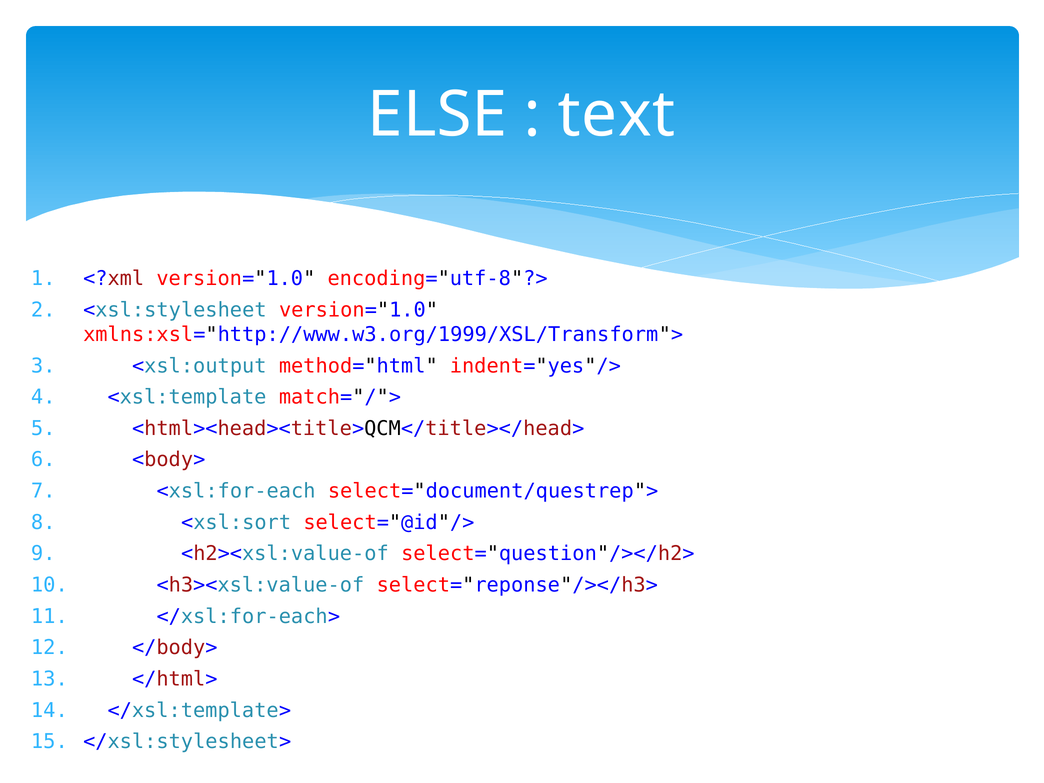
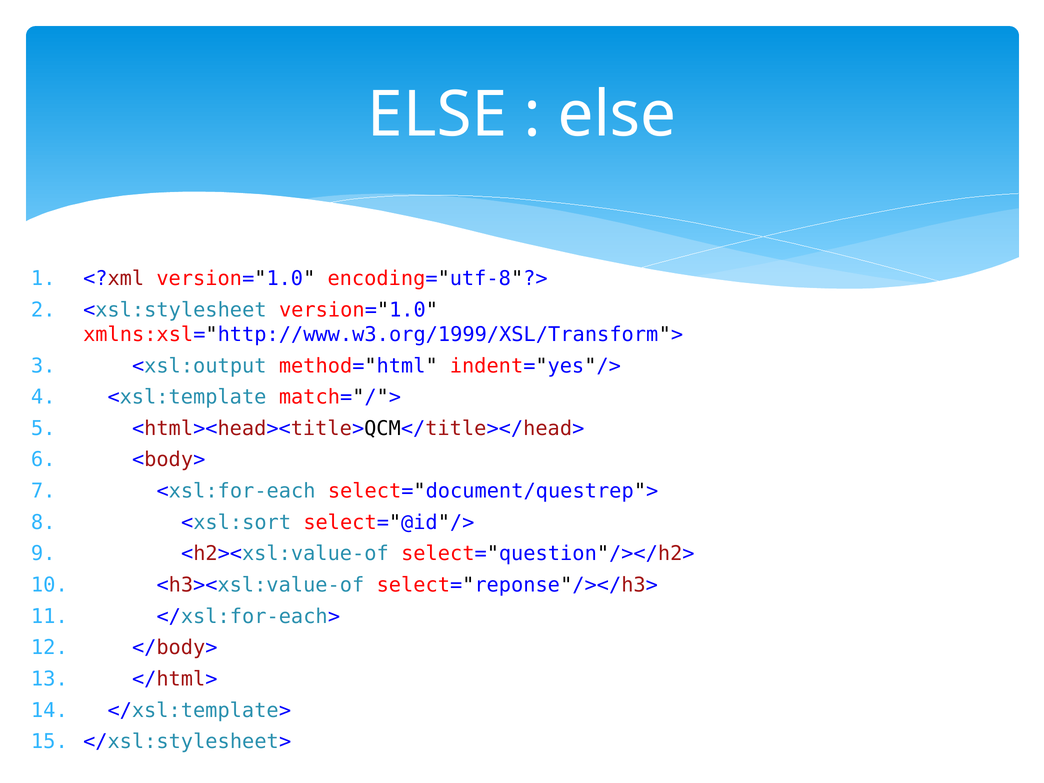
text: text -> else (617, 115)
